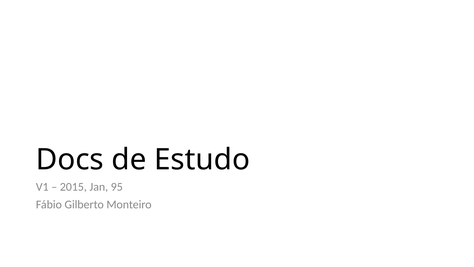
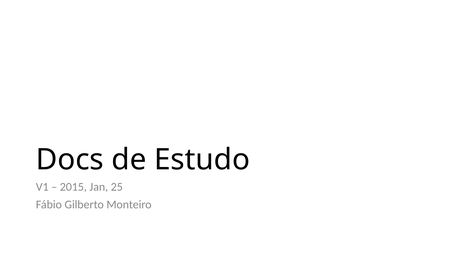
95: 95 -> 25 (117, 187)
